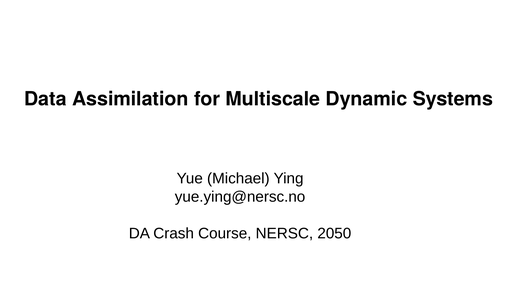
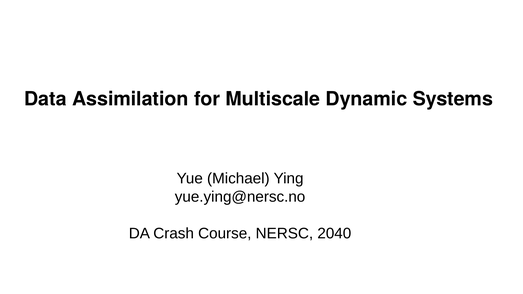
2050: 2050 -> 2040 (334, 234)
